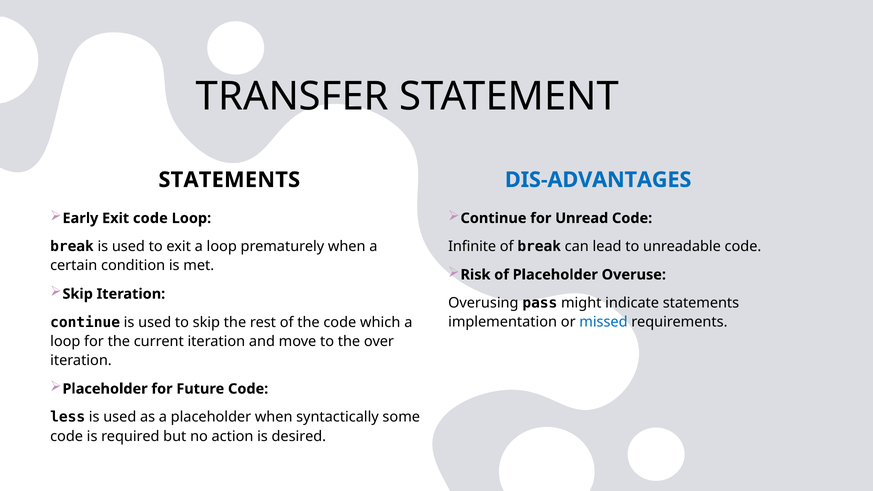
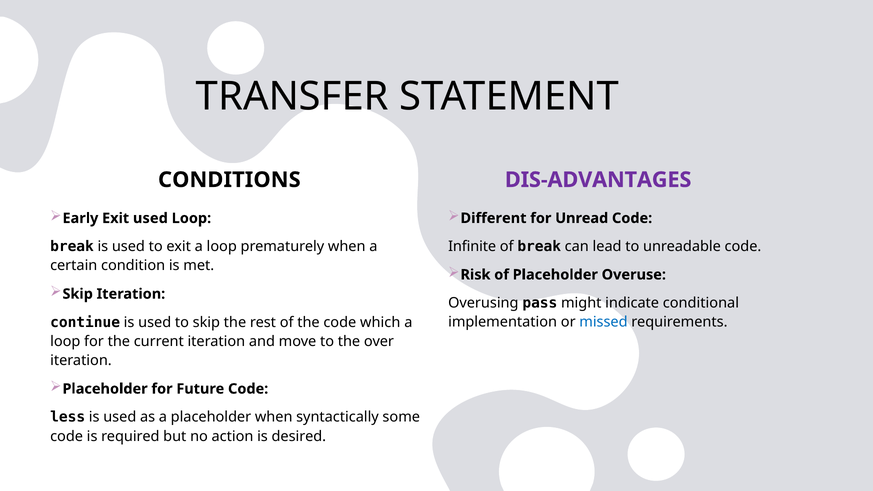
STATEMENTS: STATEMENTS -> CONDITIONS (229, 180)
DIS-ADVANTAGES colour: blue -> purple (598, 180)
Exit code: code -> used (150, 218)
Continue: Continue -> Different (493, 218)
indicate statements: statements -> conditional (701, 303)
